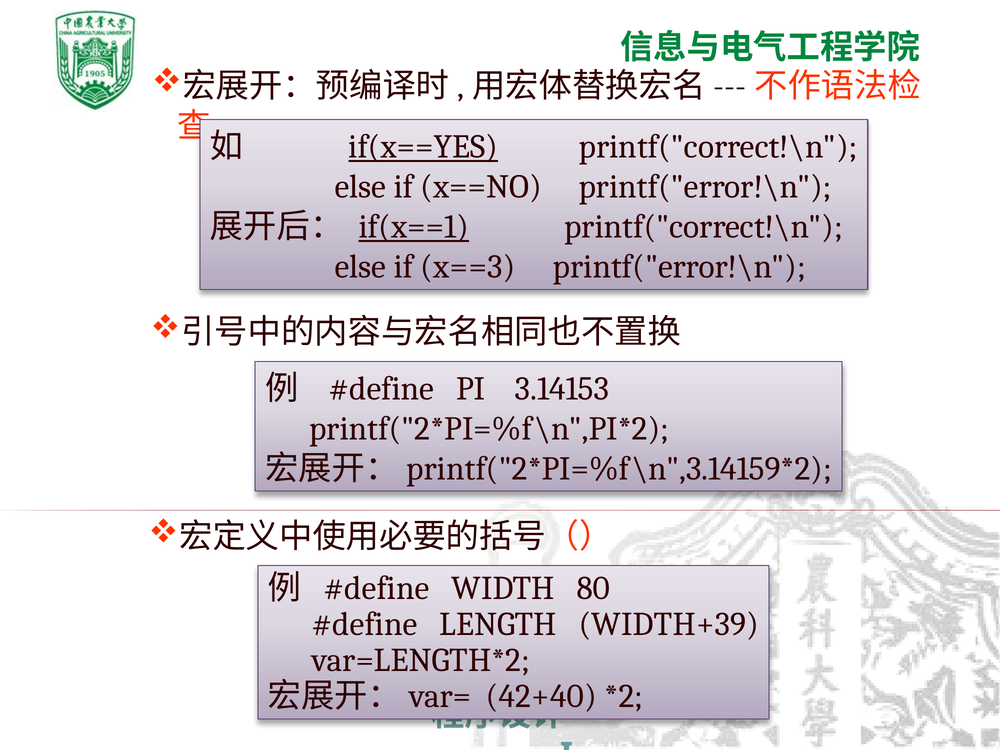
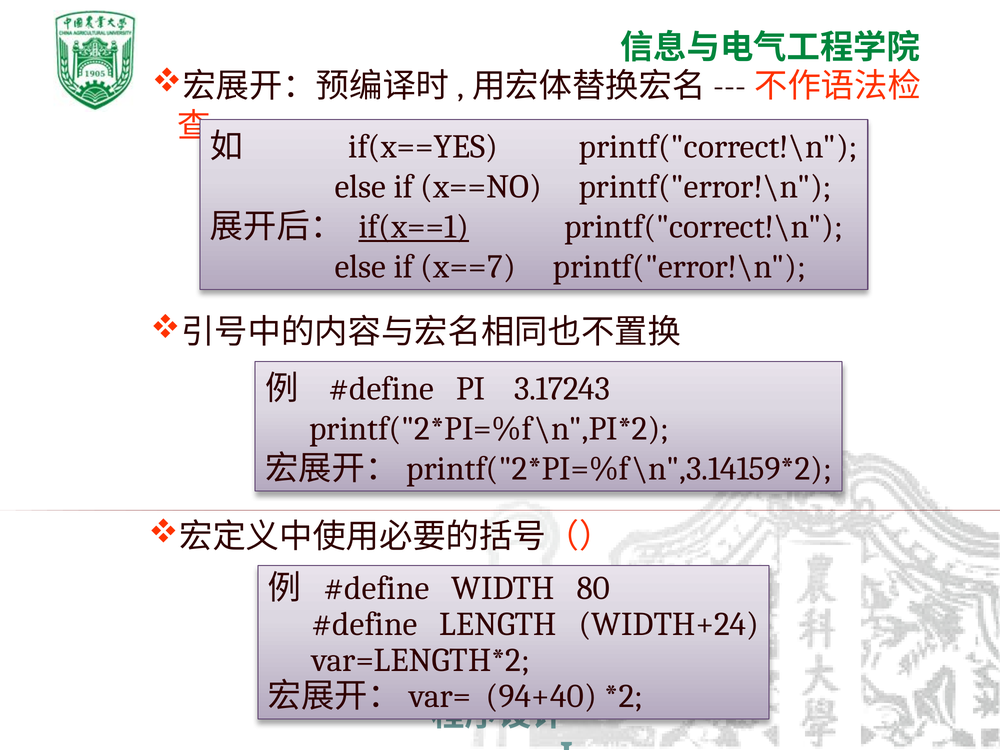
if(x==YES underline: present -> none (423, 147)
x==3: x==3 -> x==7 (468, 267)
3.14153: 3.14153 -> 3.17243 (562, 389)
WIDTH+39: WIDTH+39 -> WIDTH+24 (669, 624)
42+40: 42+40 -> 94+40 (541, 696)
